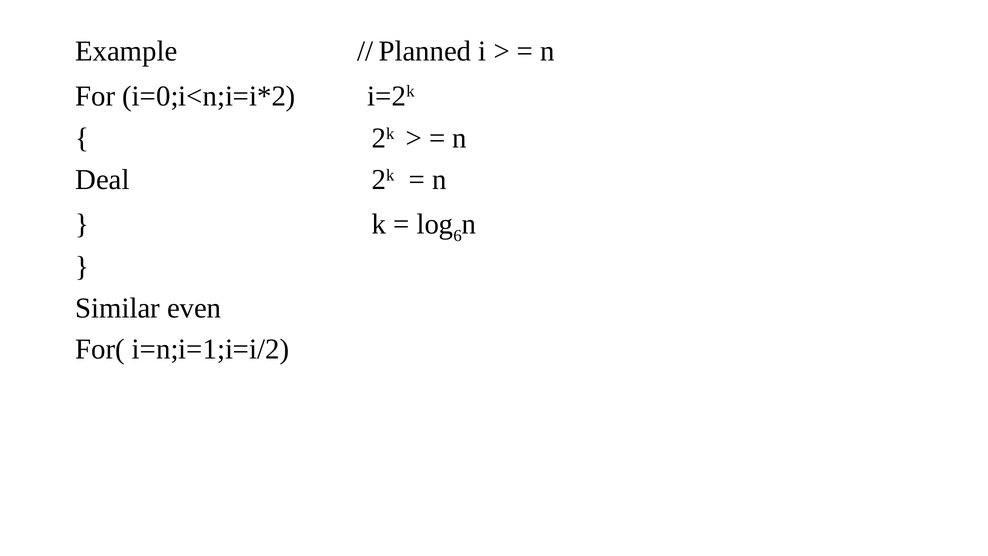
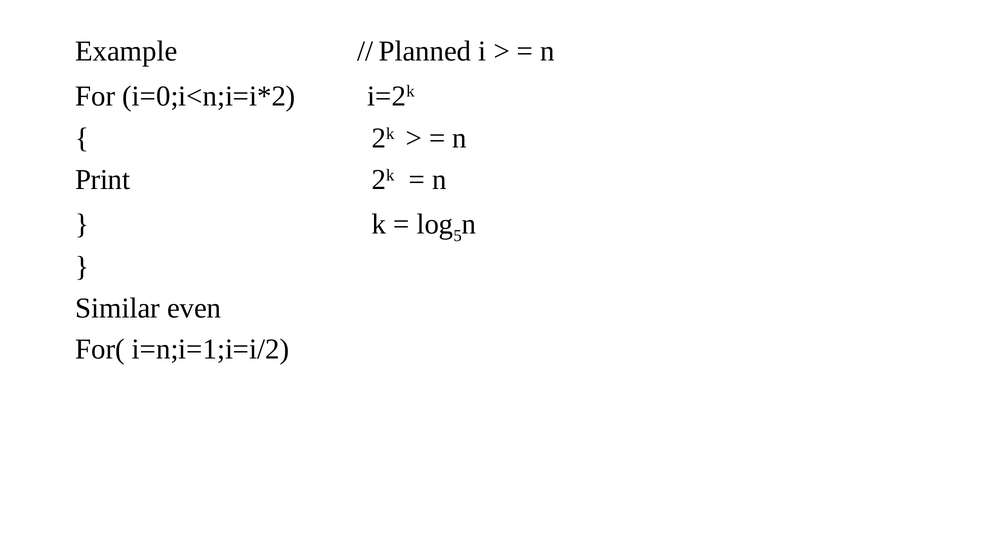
Deal: Deal -> Print (103, 180)
6: 6 -> 5 (458, 236)
